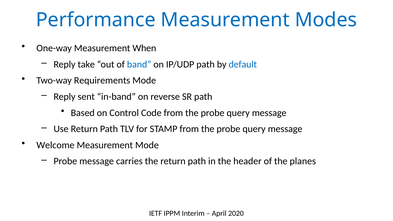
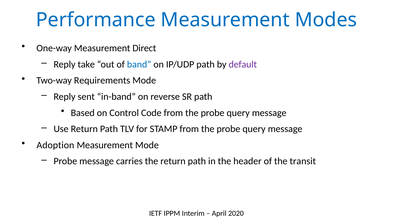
When: When -> Direct (144, 48)
default colour: blue -> purple (243, 64)
Welcome: Welcome -> Adoption (55, 145)
planes: planes -> transit (303, 161)
